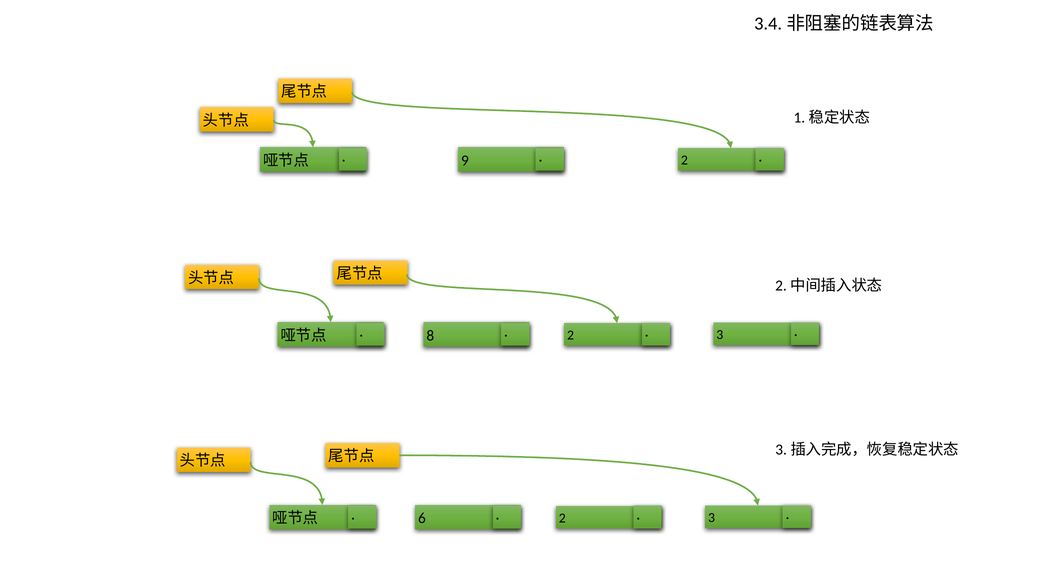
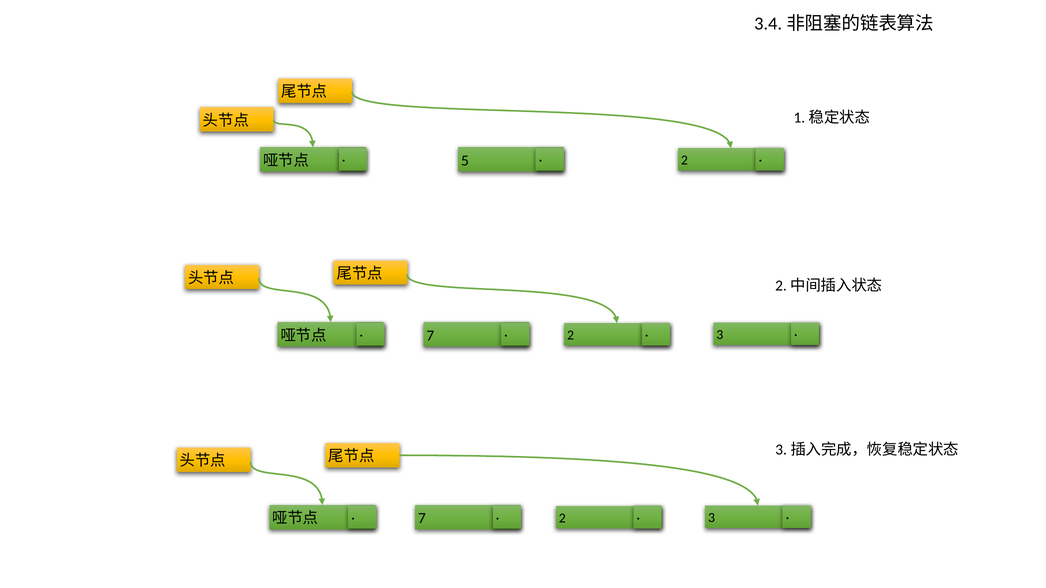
9: 9 -> 5 (465, 161)
8: 8 -> 7 (430, 336)
6: 6 -> 7 (422, 519)
